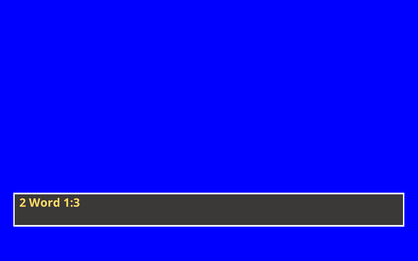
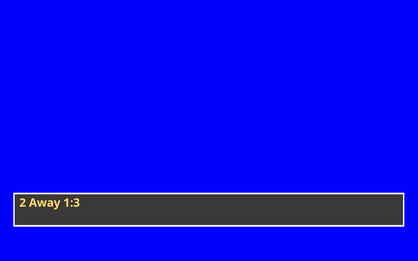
Word: Word -> Away (45, 203)
